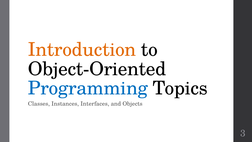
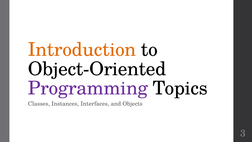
Programming colour: blue -> purple (88, 88)
